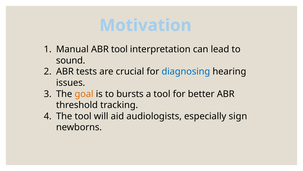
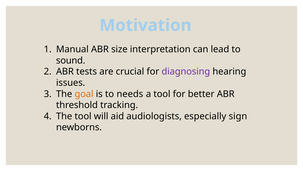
ABR tool: tool -> size (119, 49)
diagnosing colour: blue -> purple (186, 71)
bursts: bursts -> needs (130, 94)
